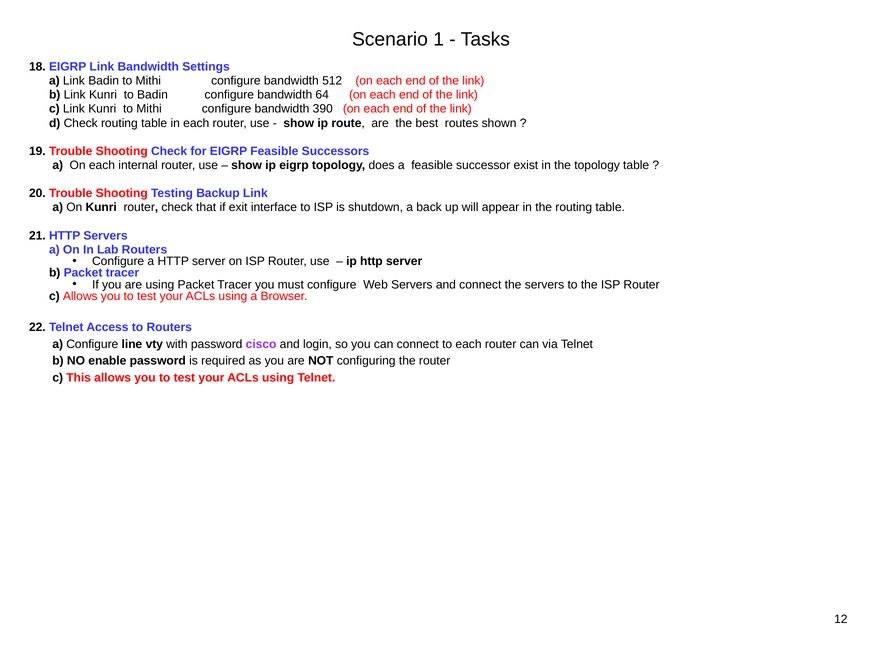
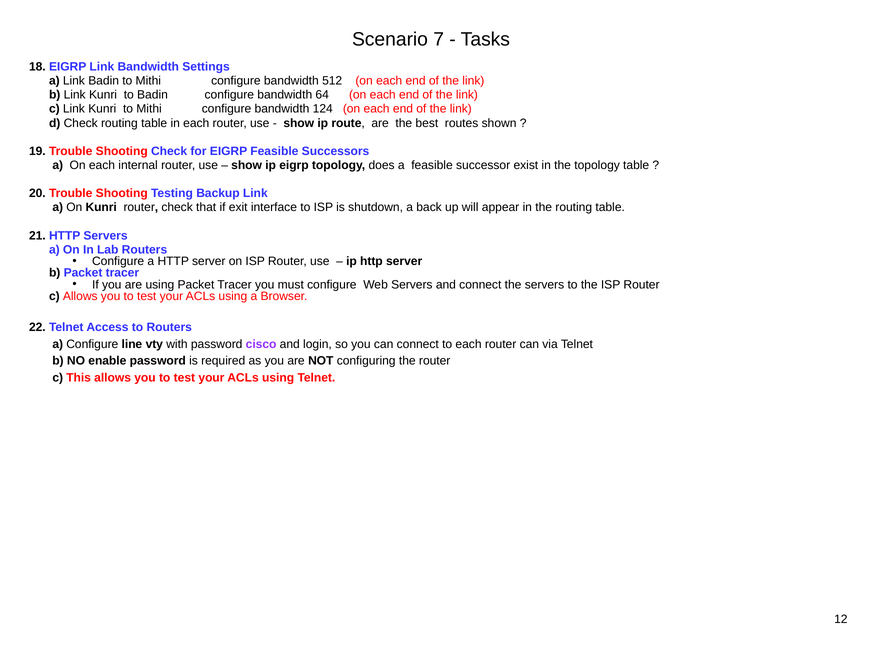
1: 1 -> 7 (439, 39)
390: 390 -> 124 (323, 109)
